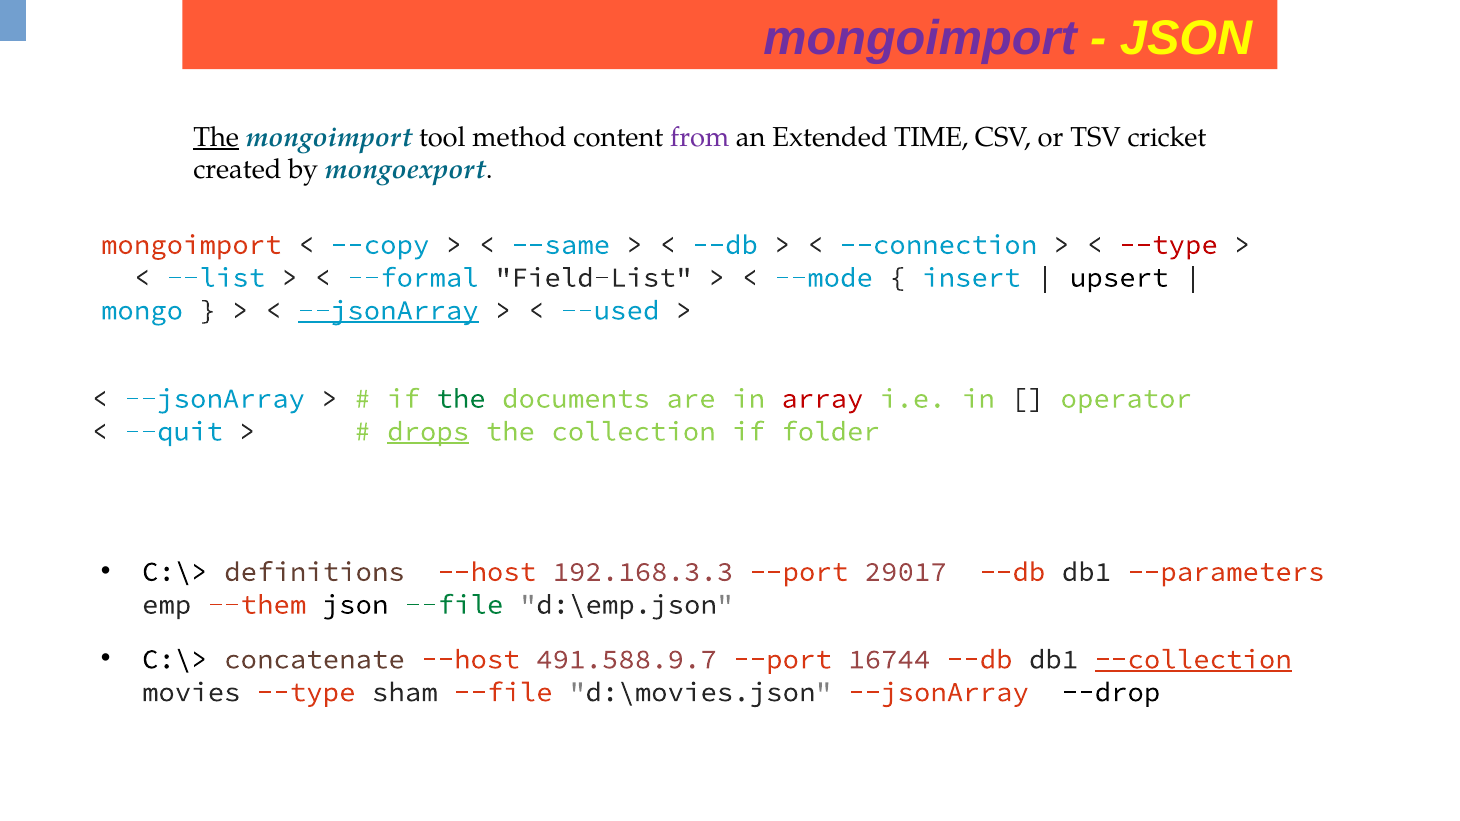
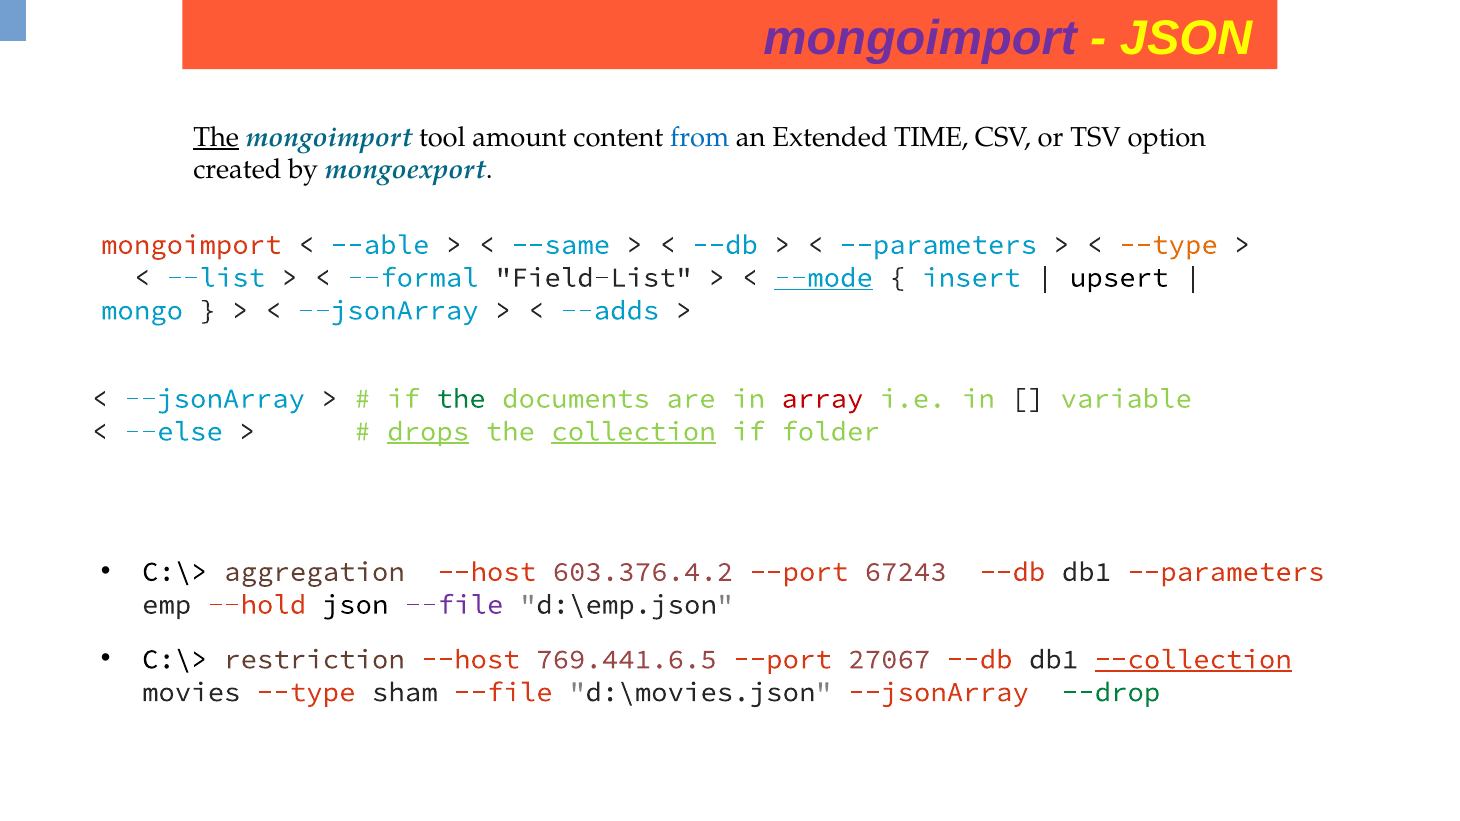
method: method -> amount (520, 137)
from colour: purple -> blue (700, 137)
cricket: cricket -> option (1167, 137)
--copy: --copy -> --able (380, 245)
--connection: --connection -> --parameters (939, 245)
--type colour: red -> orange (1169, 245)
--mode underline: none -> present (824, 278)
--jsonArray underline: present -> none (388, 310)
--used: --used -> --adds (610, 310)
operator: operator -> variable (1126, 399)
--quit: --quit -> --else (174, 432)
collection underline: none -> present (633, 432)
definitions: definitions -> aggregation (314, 572)
192.168.3.3: 192.168.3.3 -> 603.376.4.2 (643, 572)
29017: 29017 -> 67243 (906, 572)
--them: --them -> --hold (257, 605)
--file colour: green -> purple (454, 605)
concatenate: concatenate -> restriction (314, 660)
491.588.9.7: 491.588.9.7 -> 769.441.6.5 (627, 660)
16744: 16744 -> 27067 (889, 660)
--drop colour: black -> green (1111, 692)
